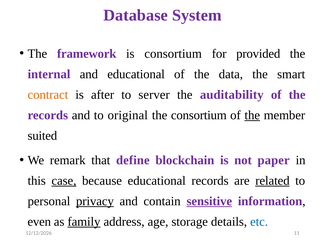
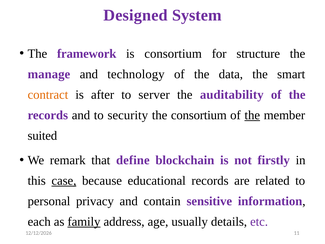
Database: Database -> Designed (136, 15)
provided: provided -> structure (258, 54)
internal: internal -> manage (49, 74)
and educational: educational -> technology (136, 74)
original: original -> security (128, 115)
paper: paper -> firstly (274, 160)
related underline: present -> none (272, 181)
privacy underline: present -> none (95, 201)
sensitive underline: present -> none (209, 201)
even: even -> each (39, 222)
storage: storage -> usually (190, 222)
etc colour: blue -> purple (259, 222)
